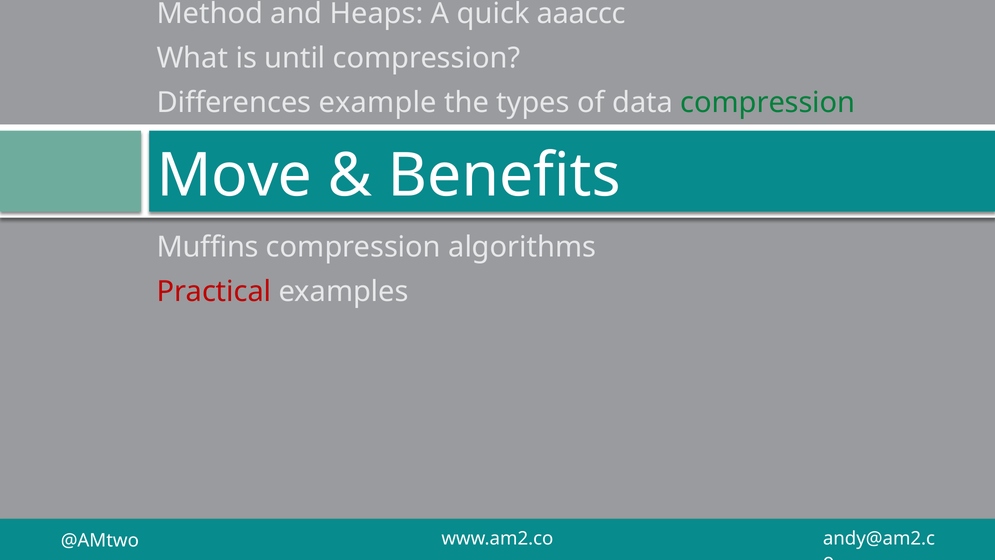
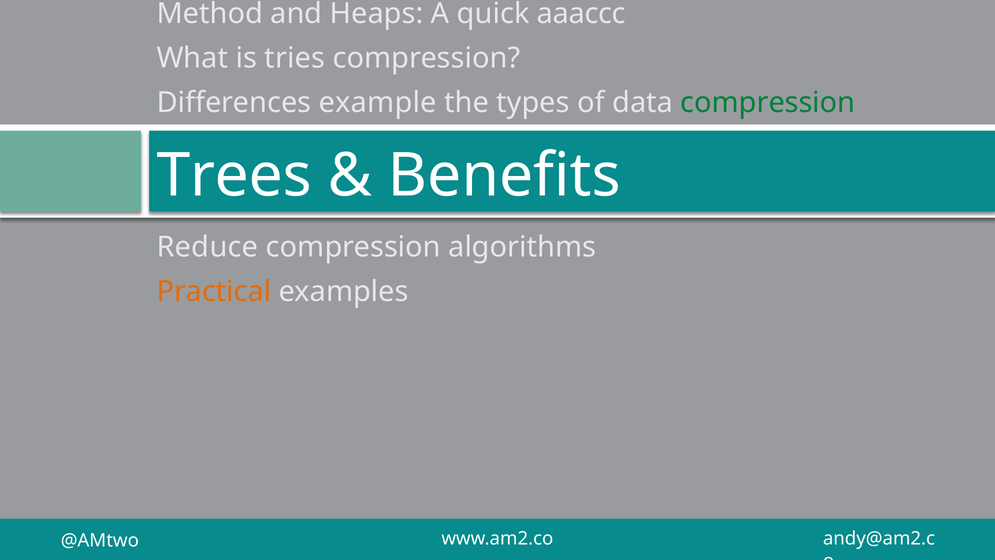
until: until -> tries (295, 58)
Move: Move -> Trees (234, 176)
Muffins: Muffins -> Reduce (207, 247)
Practical colour: red -> orange (214, 292)
